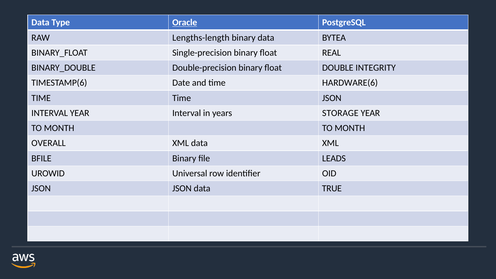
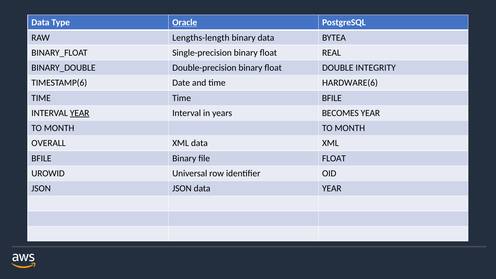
Time JSON: JSON -> BFILE (332, 98)
YEAR underline: none -> present (80, 113)
STORAGE: STORAGE -> BECOMES (340, 113)
file LEADS: LEADS -> FLOAT (334, 158)
data TRUE: TRUE -> YEAR (332, 188)
